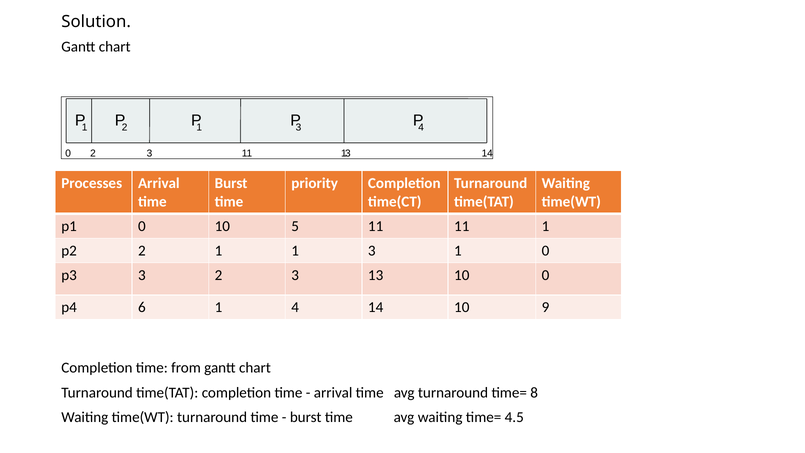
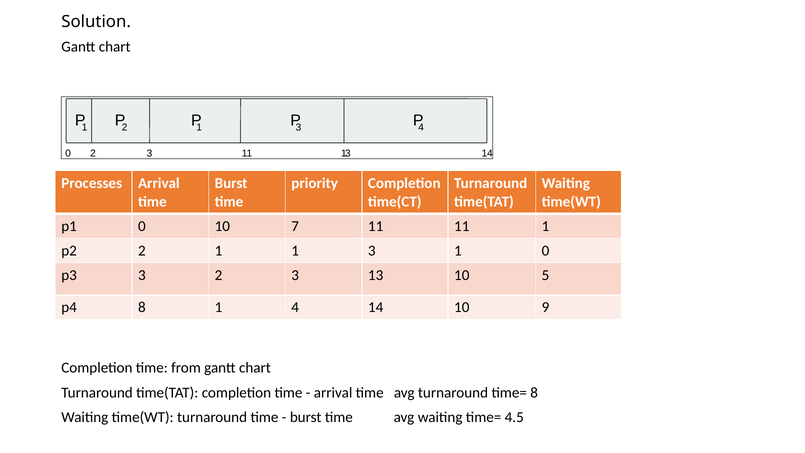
5: 5 -> 7 (295, 226)
10 0: 0 -> 5 (546, 275)
p4 6: 6 -> 8 (142, 307)
